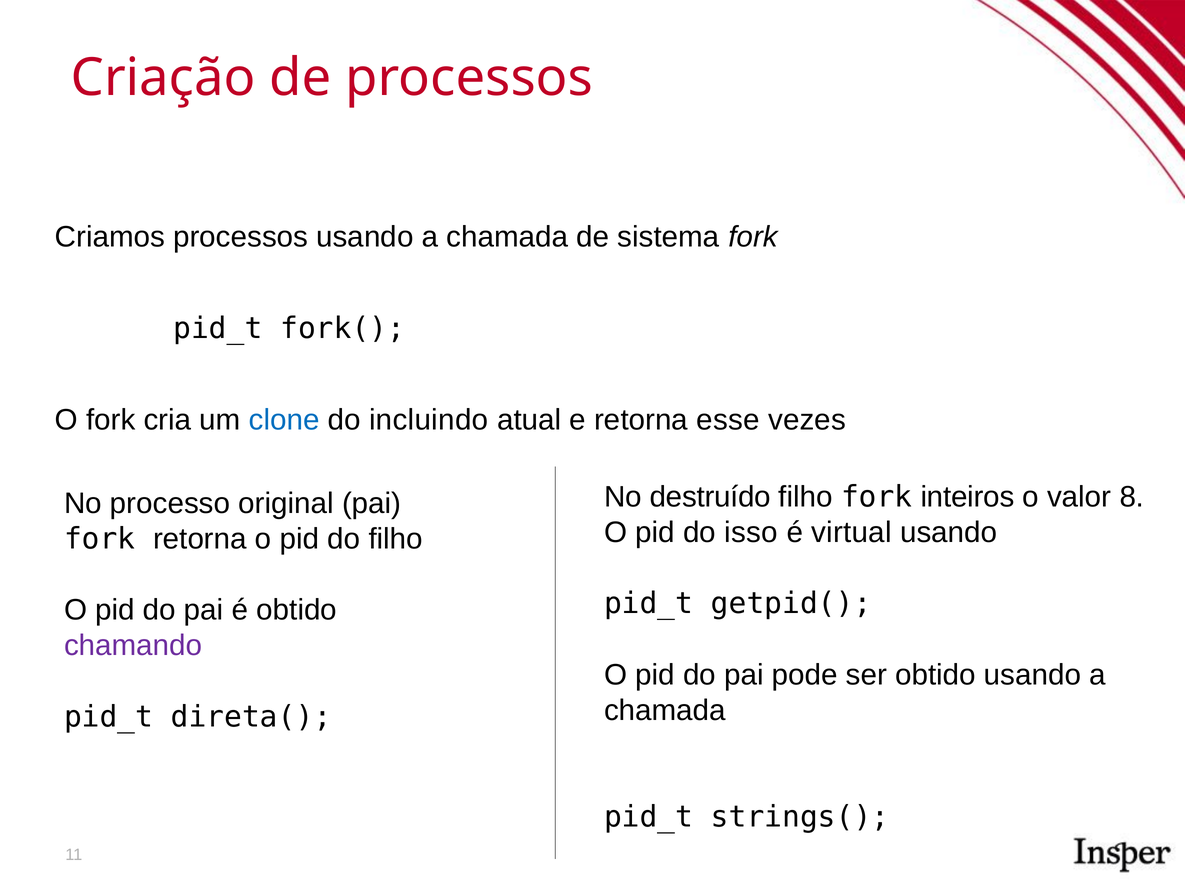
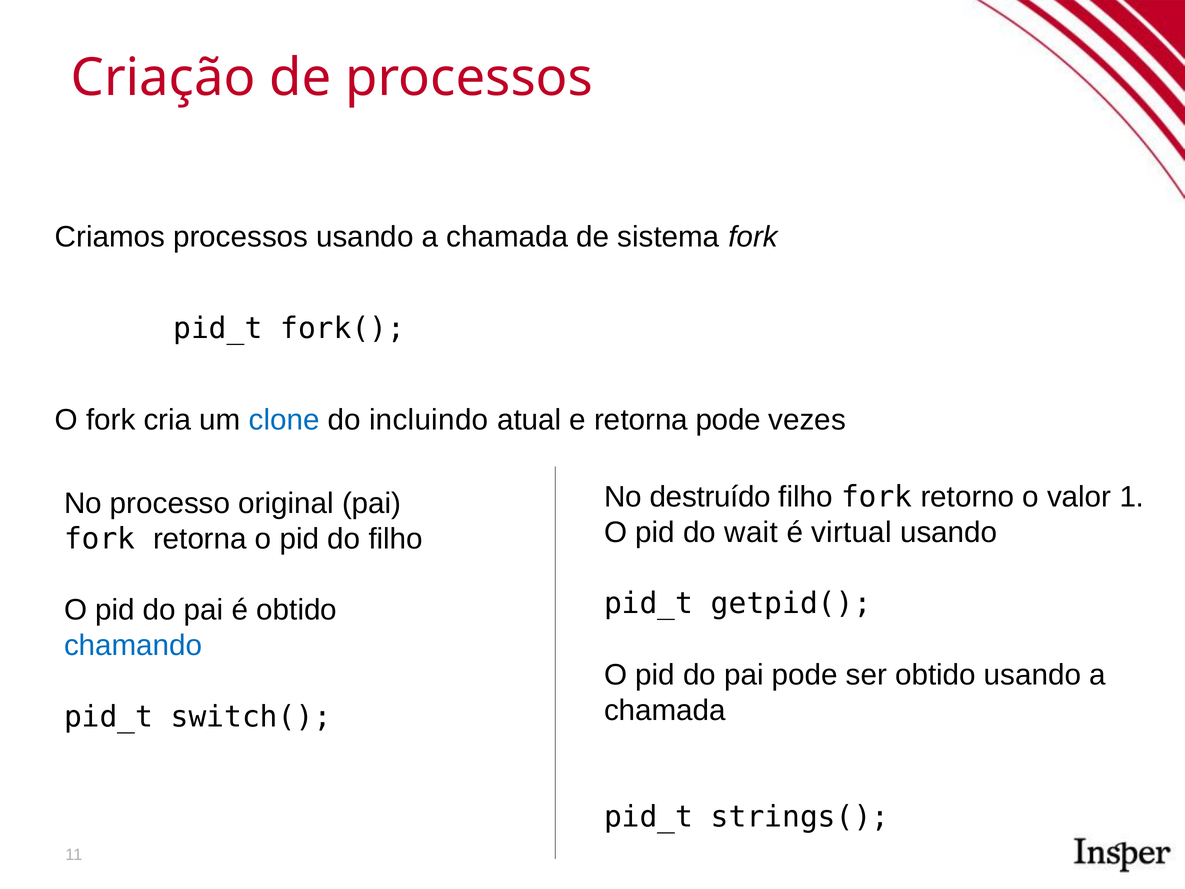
retorna esse: esse -> pode (728, 420)
inteiros: inteiros -> retorno (967, 497)
8: 8 -> 1 (1132, 497)
isso: isso -> wait (751, 532)
chamando colour: purple -> blue (133, 646)
direta(: direta( -> switch( (251, 717)
